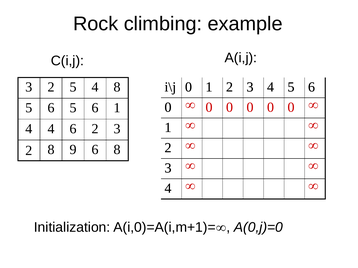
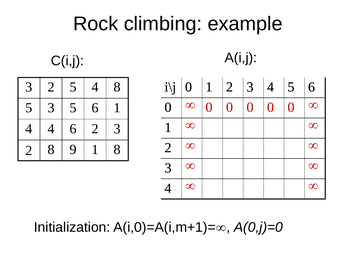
6: 6 -> 3 (51, 108)
9 6: 6 -> 1 (95, 150)
